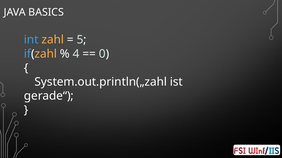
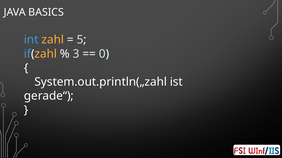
4: 4 -> 3 (76, 54)
